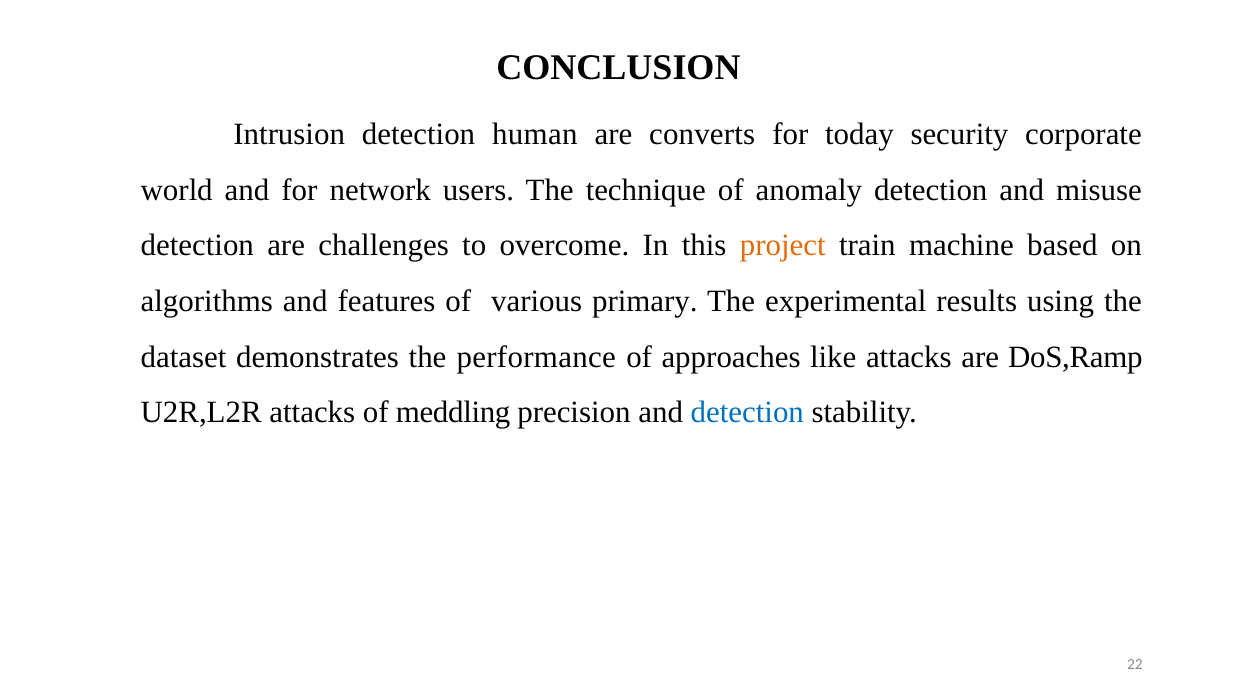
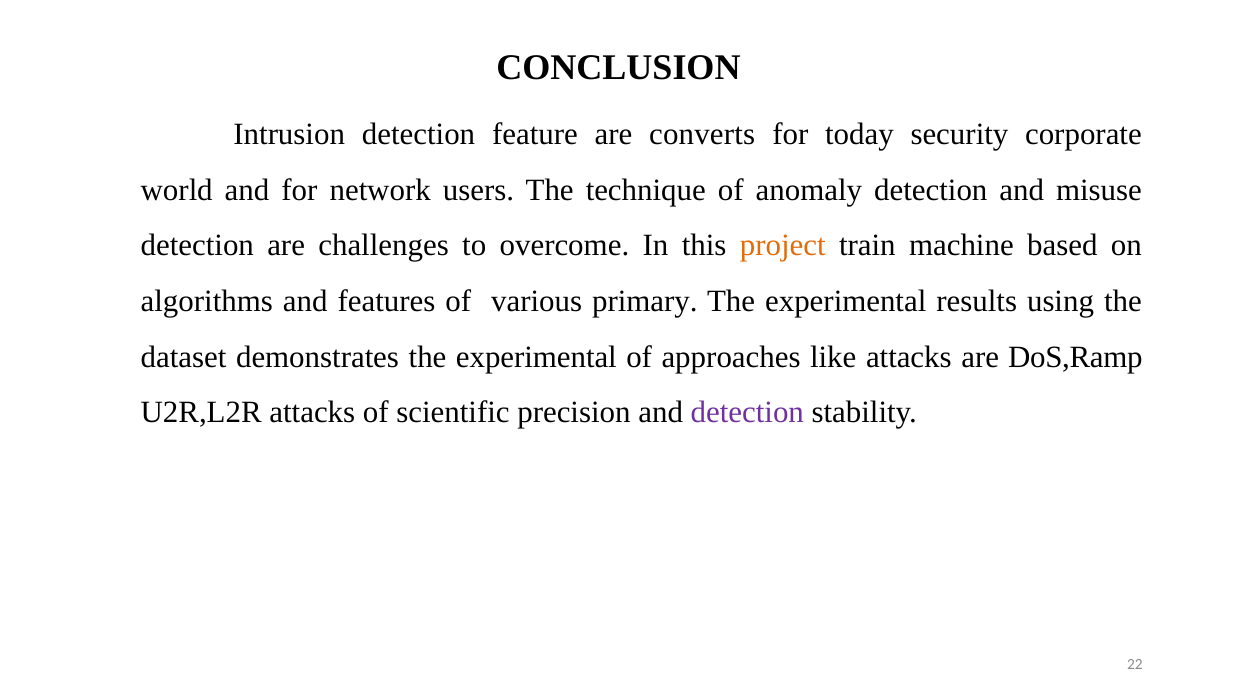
human: human -> feature (535, 134)
demonstrates the performance: performance -> experimental (536, 357)
meddling: meddling -> scientific (453, 413)
detection colour: blue -> purple (747, 413)
